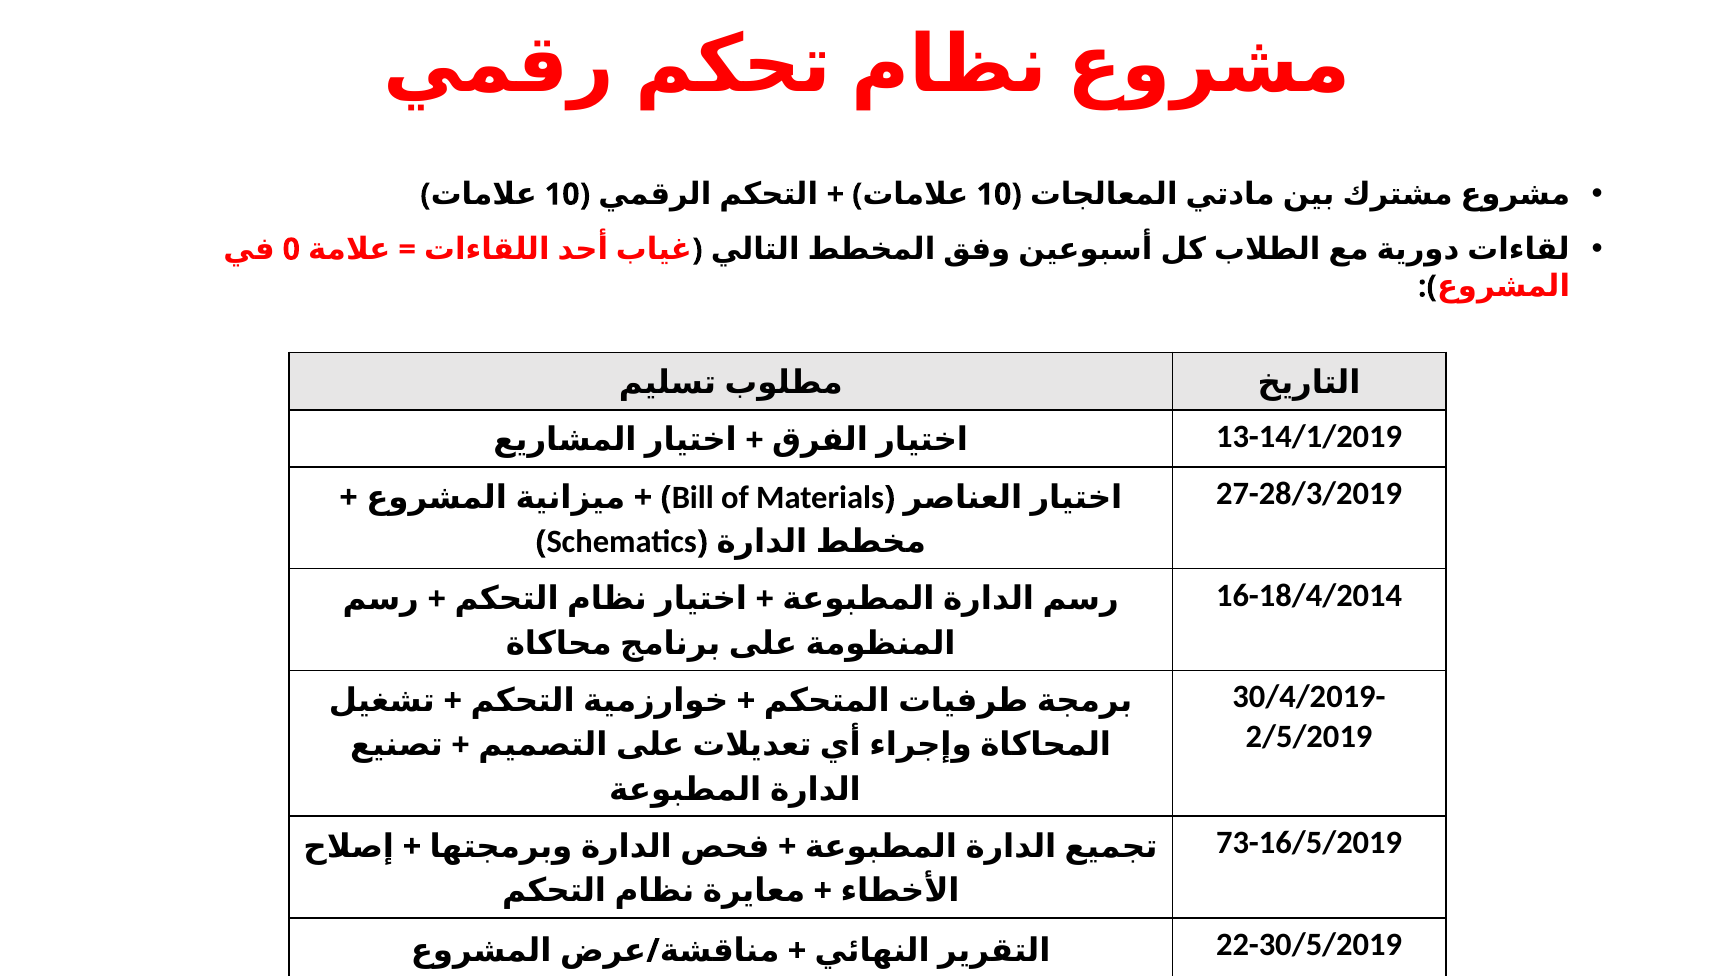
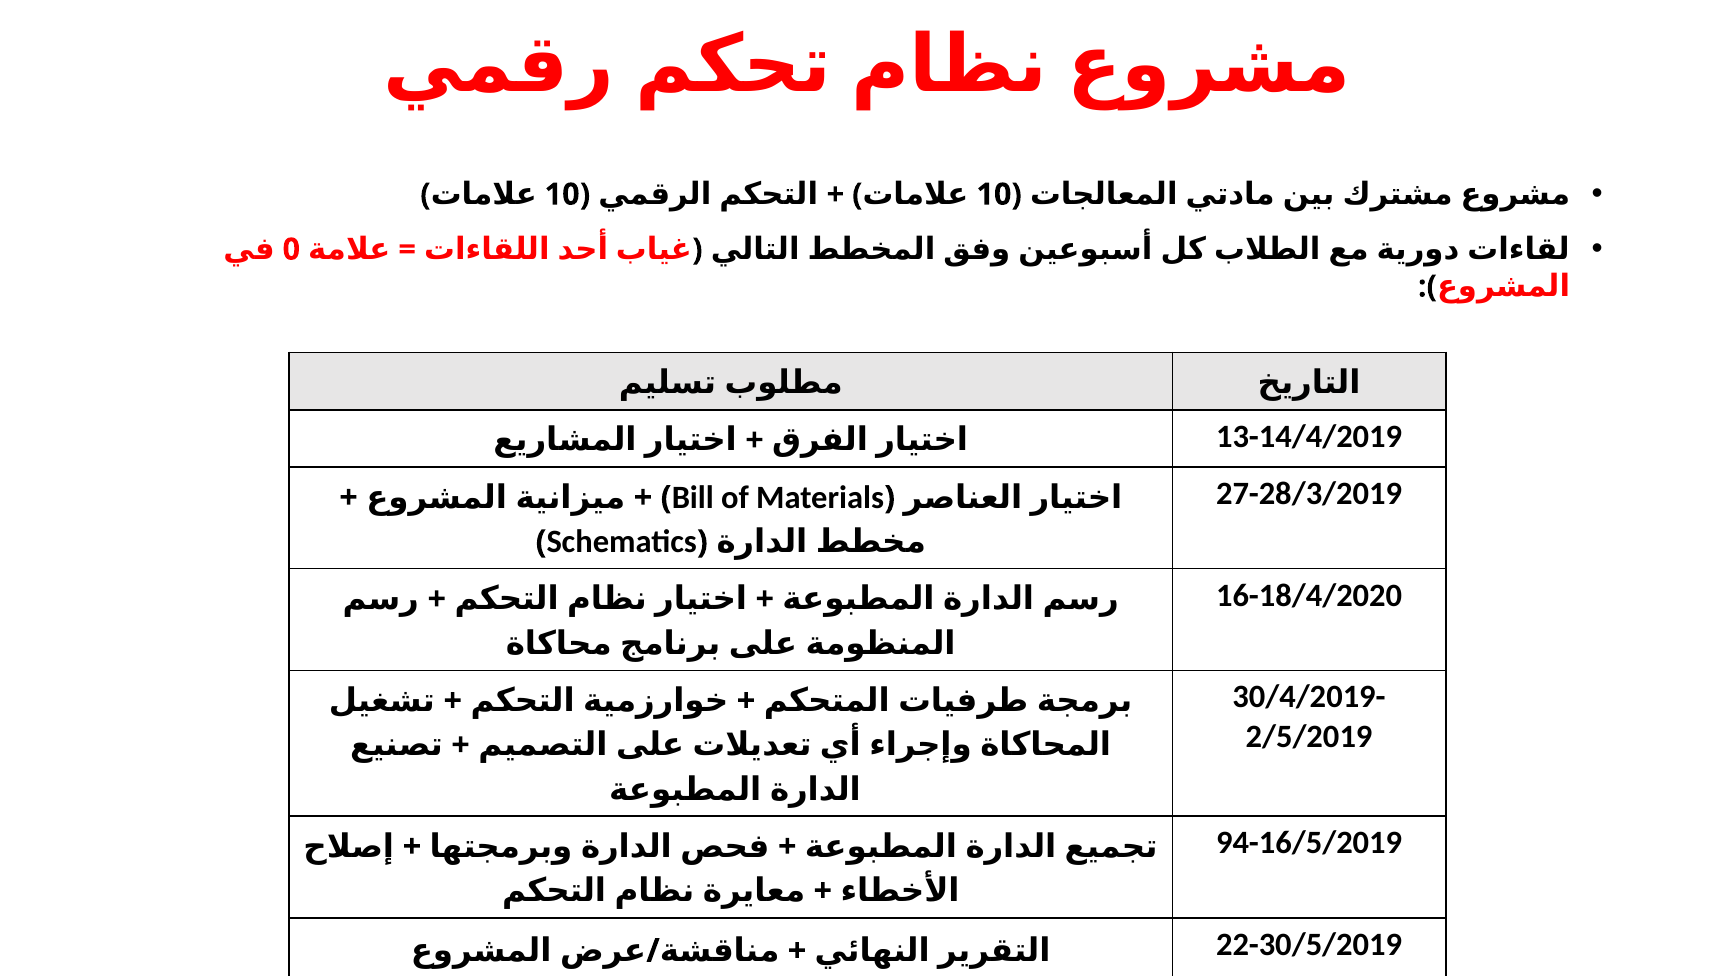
13-14/1/2019: 13-14/1/2019 -> 13-14/4/2019 (1309, 437)
16-18/4/2014: 16-18/4/2014 -> 16-18/4/2020 (1309, 595)
73-16/5/2019: 73-16/5/2019 -> 94-16/5/2019 (1309, 843)
